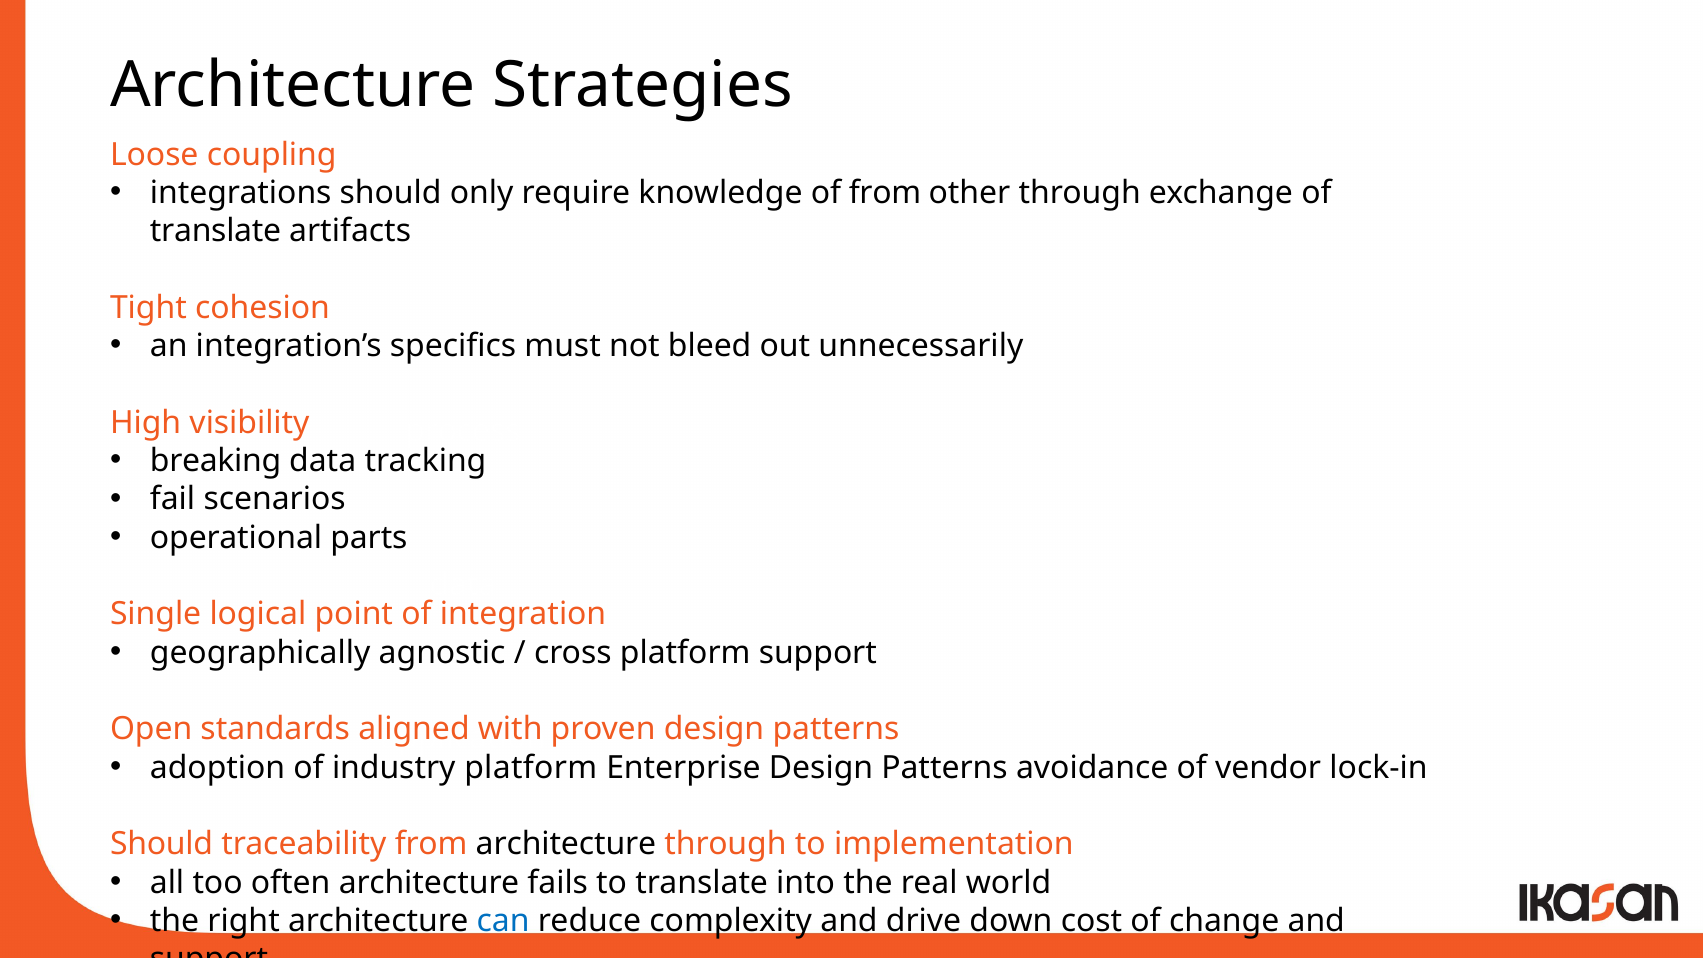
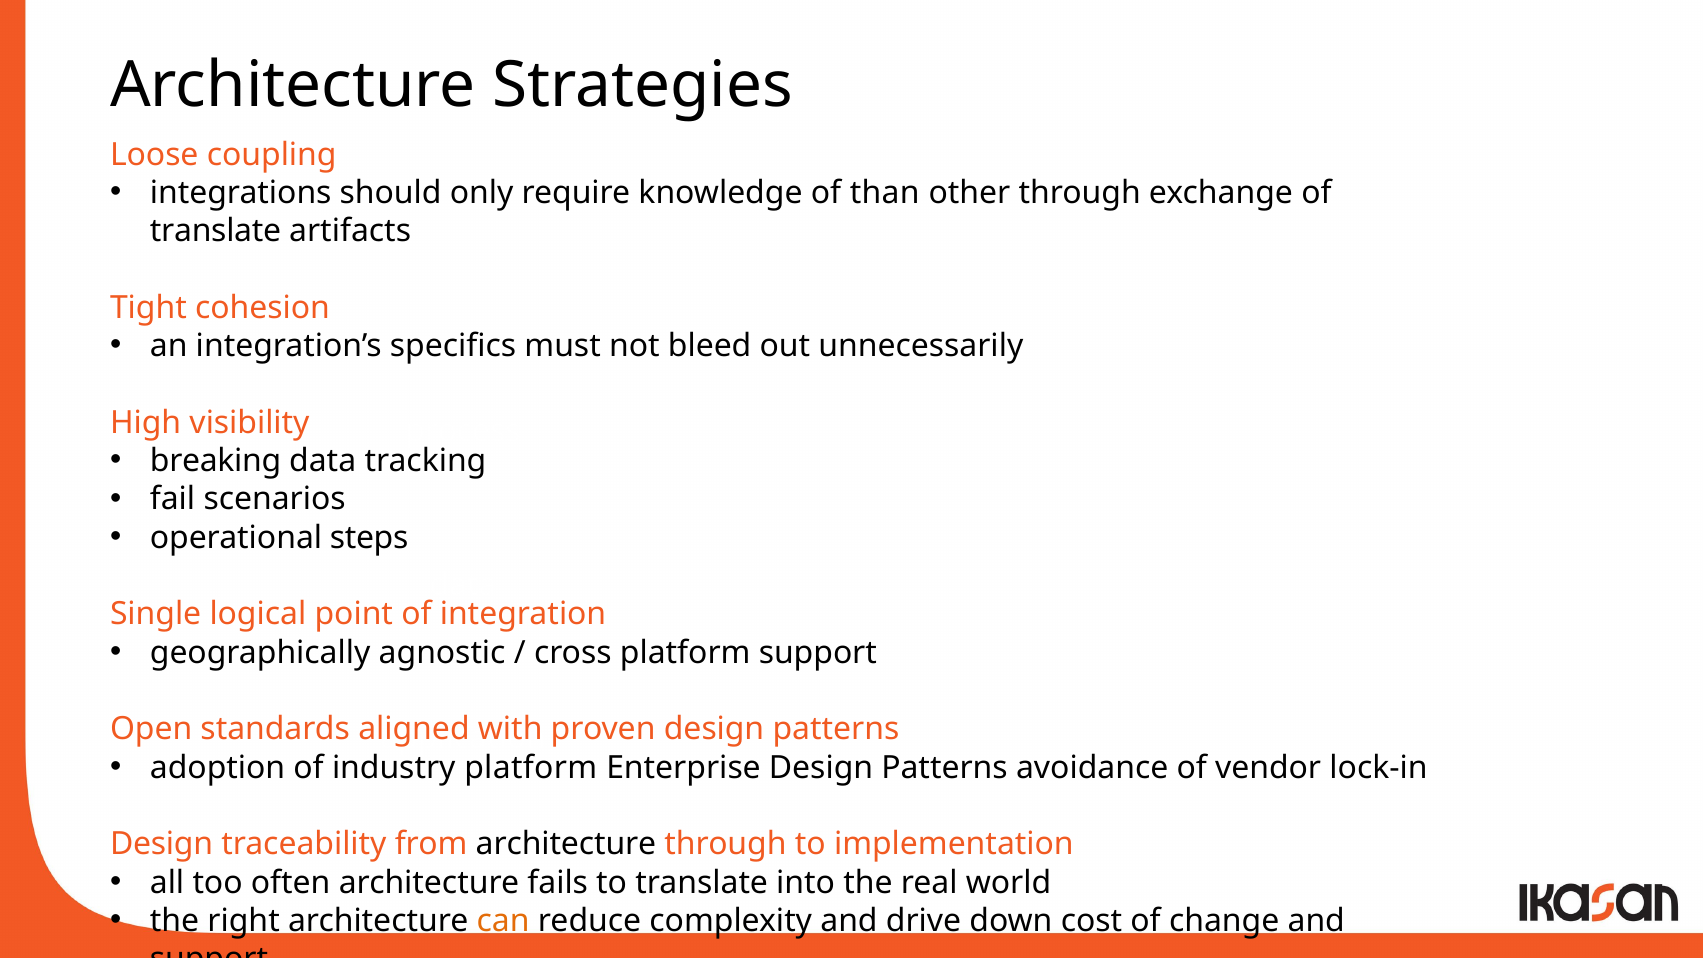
of from: from -> than (885, 193)
parts: parts -> steps (369, 538)
Should: Should -> Design (162, 844)
can colour: blue -> orange (503, 921)
